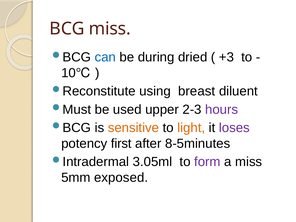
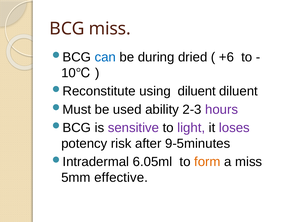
+3: +3 -> +6 (226, 57)
using breast: breast -> diluent (197, 91)
upper: upper -> ability (162, 110)
sensitive colour: orange -> purple (133, 128)
light colour: orange -> purple (191, 128)
first: first -> risk (121, 144)
8-5minutes: 8-5minutes -> 9-5minutes (198, 144)
3.05ml: 3.05ml -> 6.05ml (152, 162)
form colour: purple -> orange (207, 162)
exposed: exposed -> effective (121, 178)
